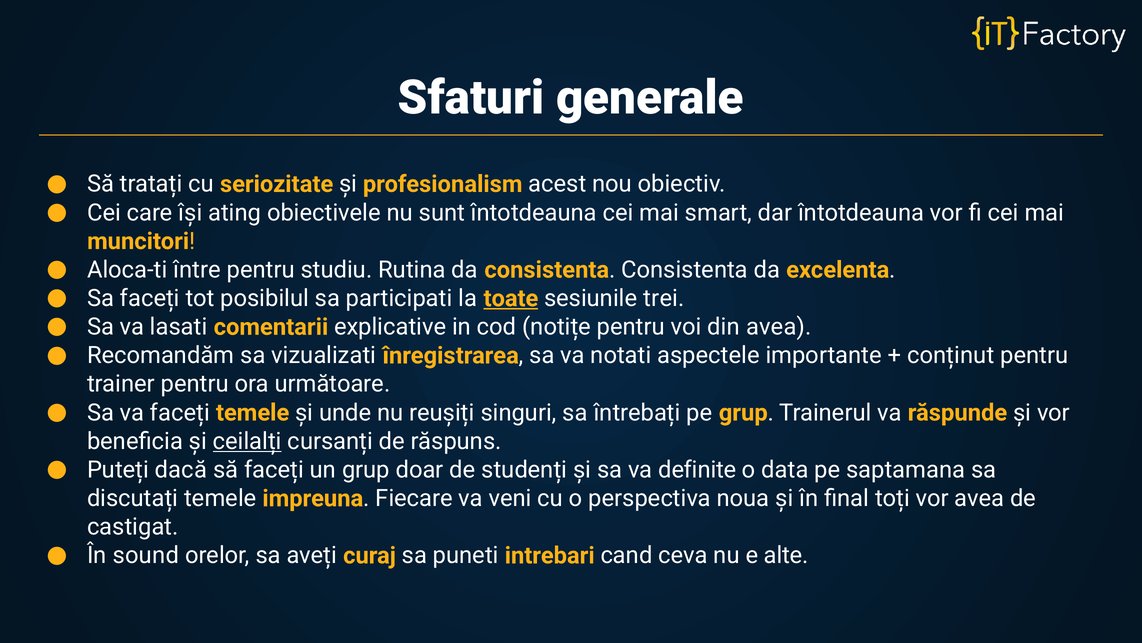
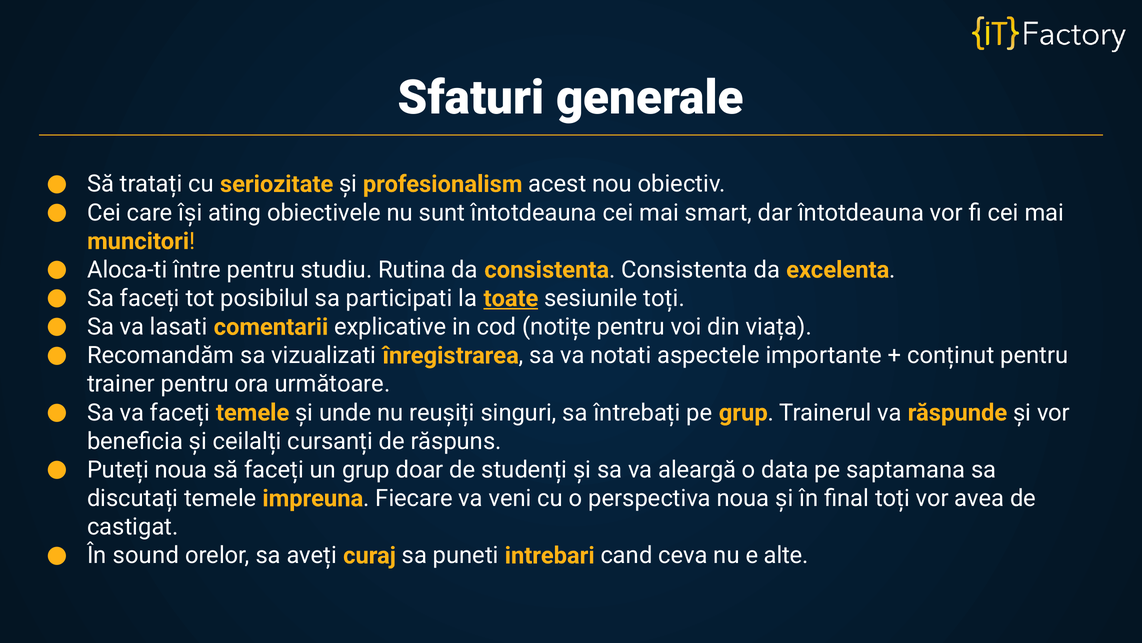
sesiunile trei: trei -> toți (664, 298)
din avea: avea -> viața (779, 327)
ceilalți underline: present -> none (247, 441)
Puteți dacă: dacă -> noua (181, 469)
definite: definite -> aleargă (697, 469)
